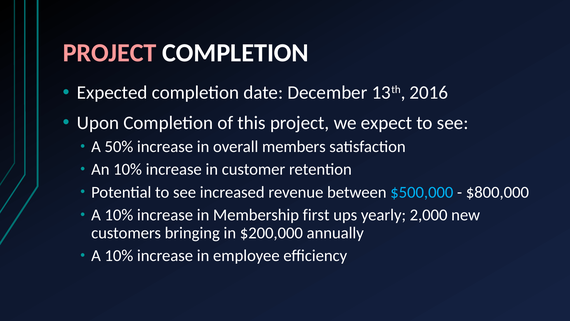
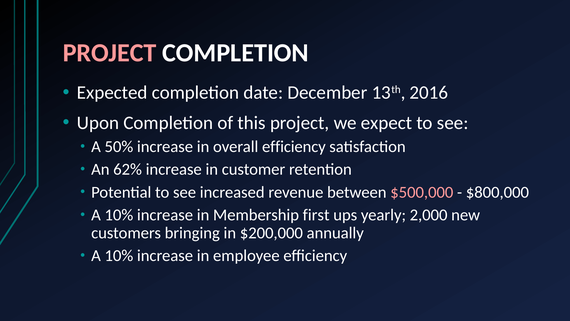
overall members: members -> efficiency (294, 147)
An 10%: 10% -> 62% (128, 169)
$500,000 colour: light blue -> pink (422, 192)
